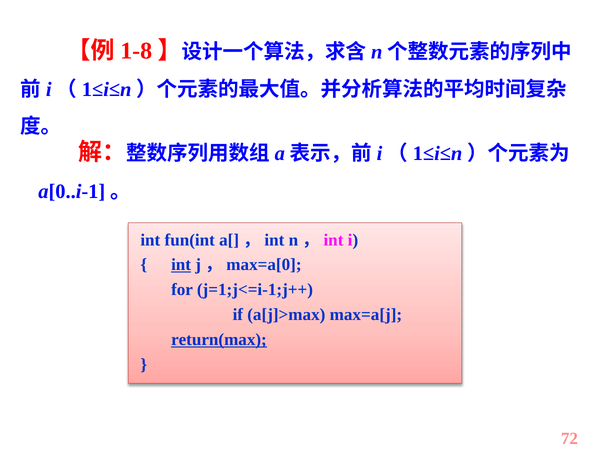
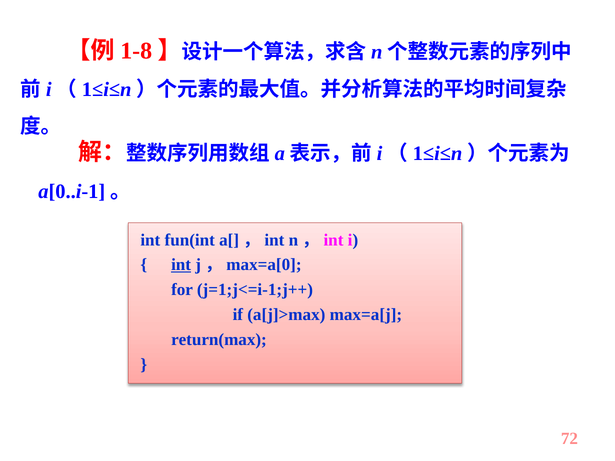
return(max underline: present -> none (219, 340)
